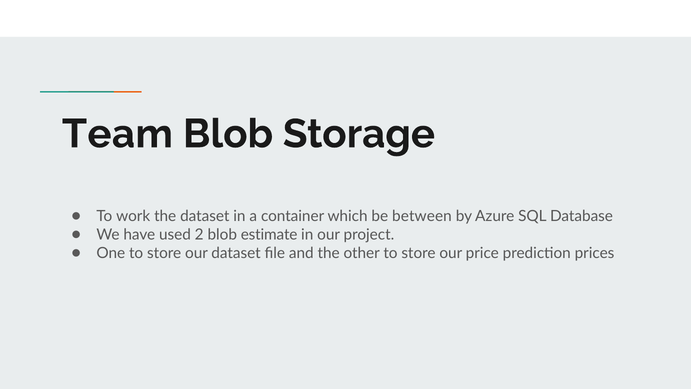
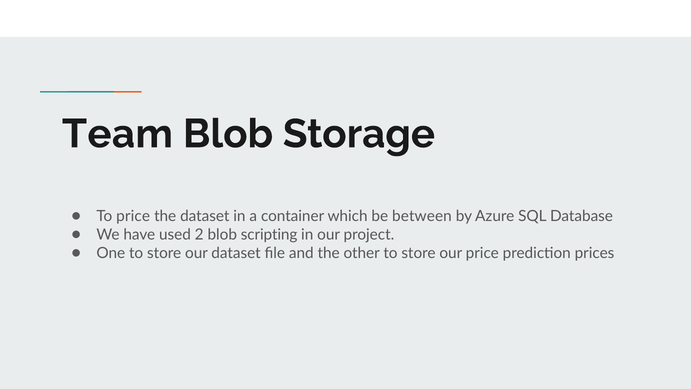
To work: work -> price (133, 216)
estimate: estimate -> scripting (269, 234)
